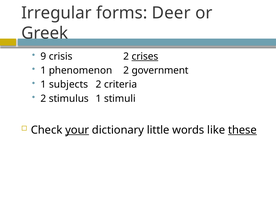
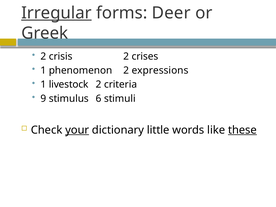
Irregular underline: none -> present (56, 13)
9: 9 -> 2 (43, 56)
crises underline: present -> none (145, 56)
government: government -> expressions (160, 70)
subjects: subjects -> livestock (69, 84)
2: 2 -> 9 (43, 99)
stimulus 1: 1 -> 6 (99, 99)
